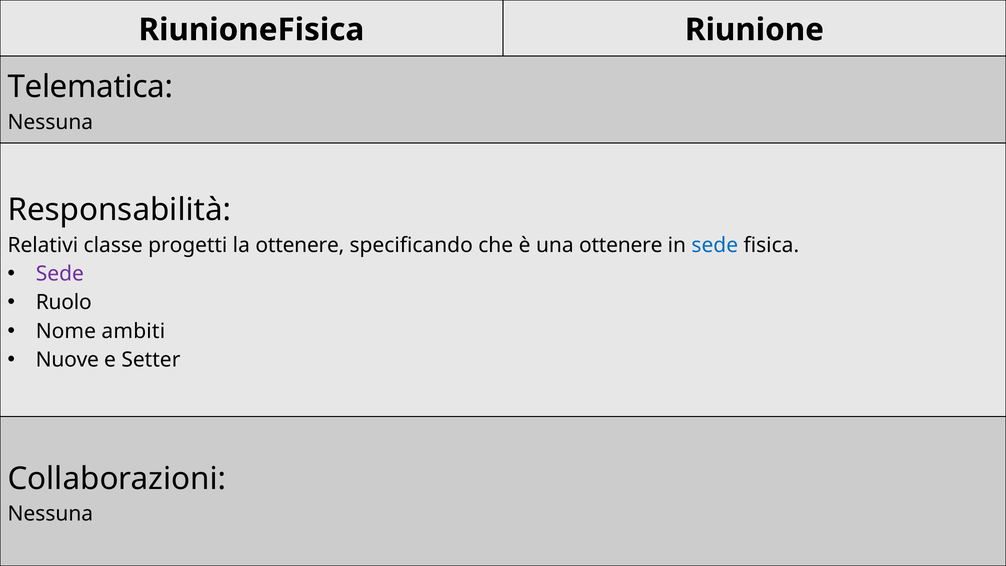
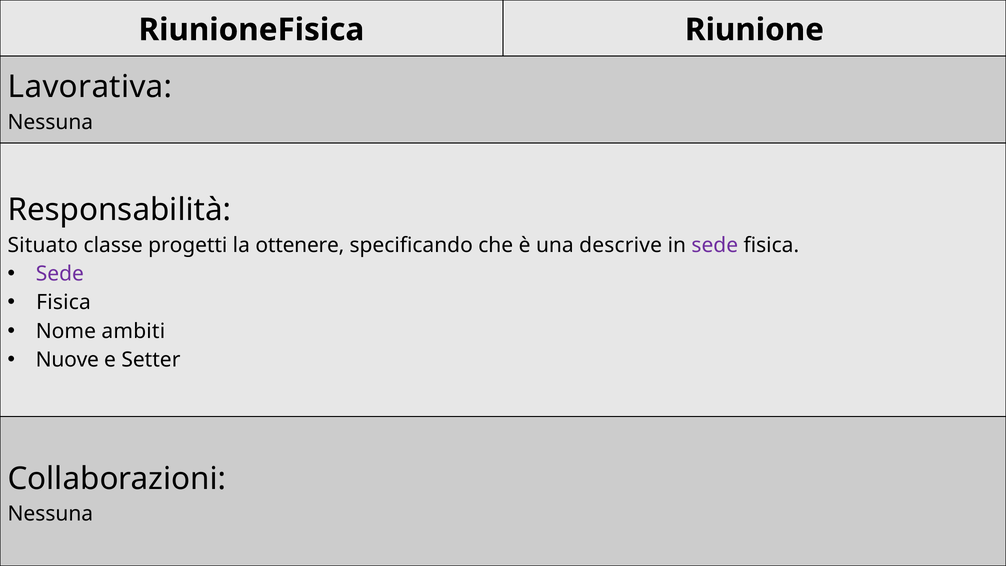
Telematica: Telematica -> Lavorativa (90, 87)
Relativi: Relativi -> Situato (43, 245)
una ottenere: ottenere -> descrive (621, 245)
sede colour: blue -> purple (715, 245)
Ruolo: Ruolo -> Fisica (64, 302)
